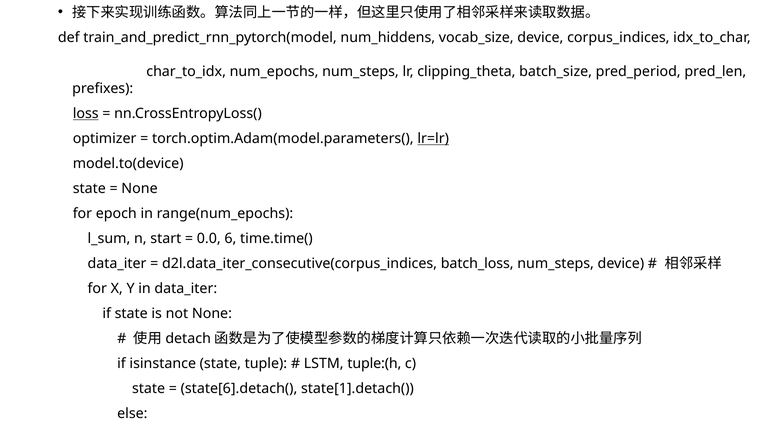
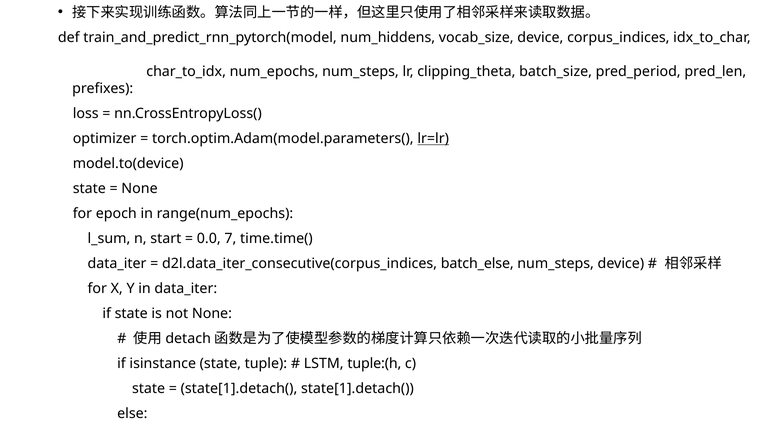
loss underline: present -> none (86, 114)
6: 6 -> 7 (230, 239)
batch_loss: batch_loss -> batch_else (477, 264)
state[6].detach(: state[6].detach( -> state[1].detach( (239, 389)
